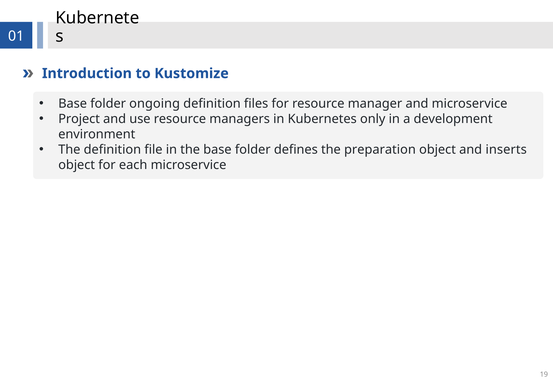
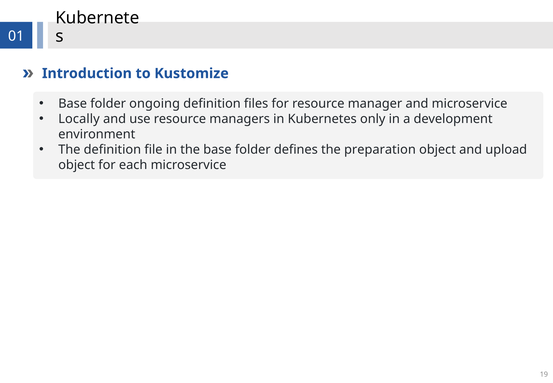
Project: Project -> Locally (79, 119)
inserts: inserts -> upload (506, 150)
